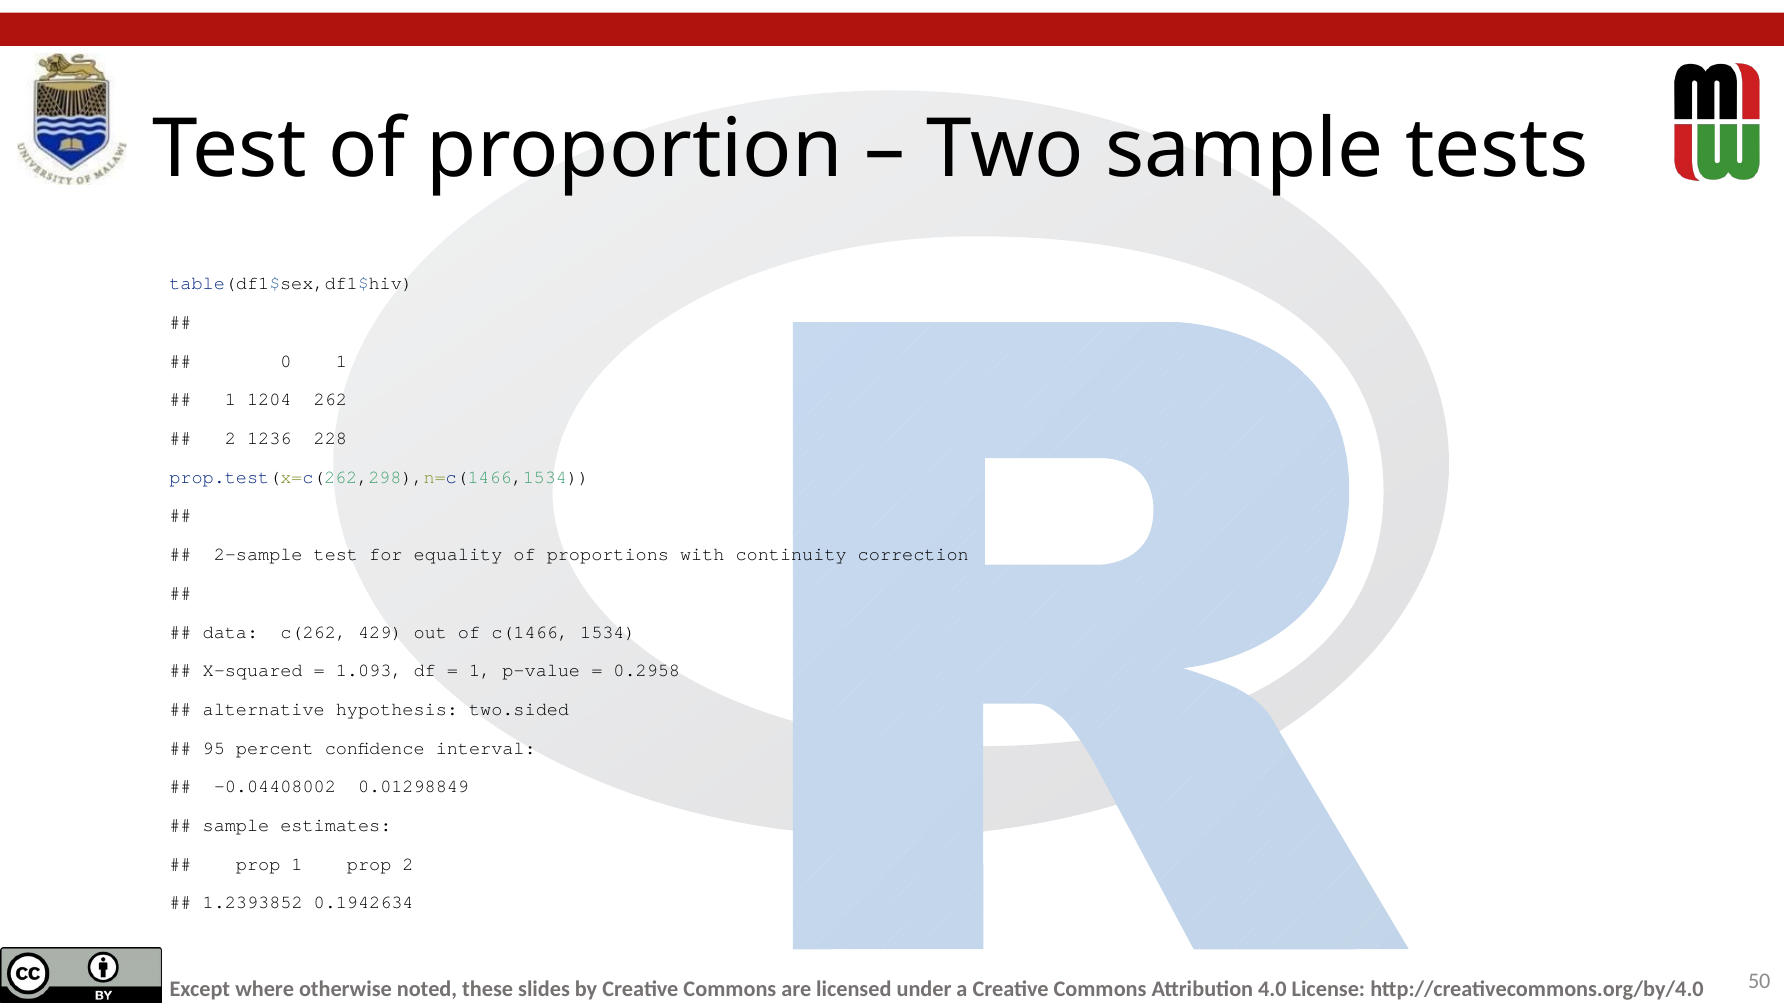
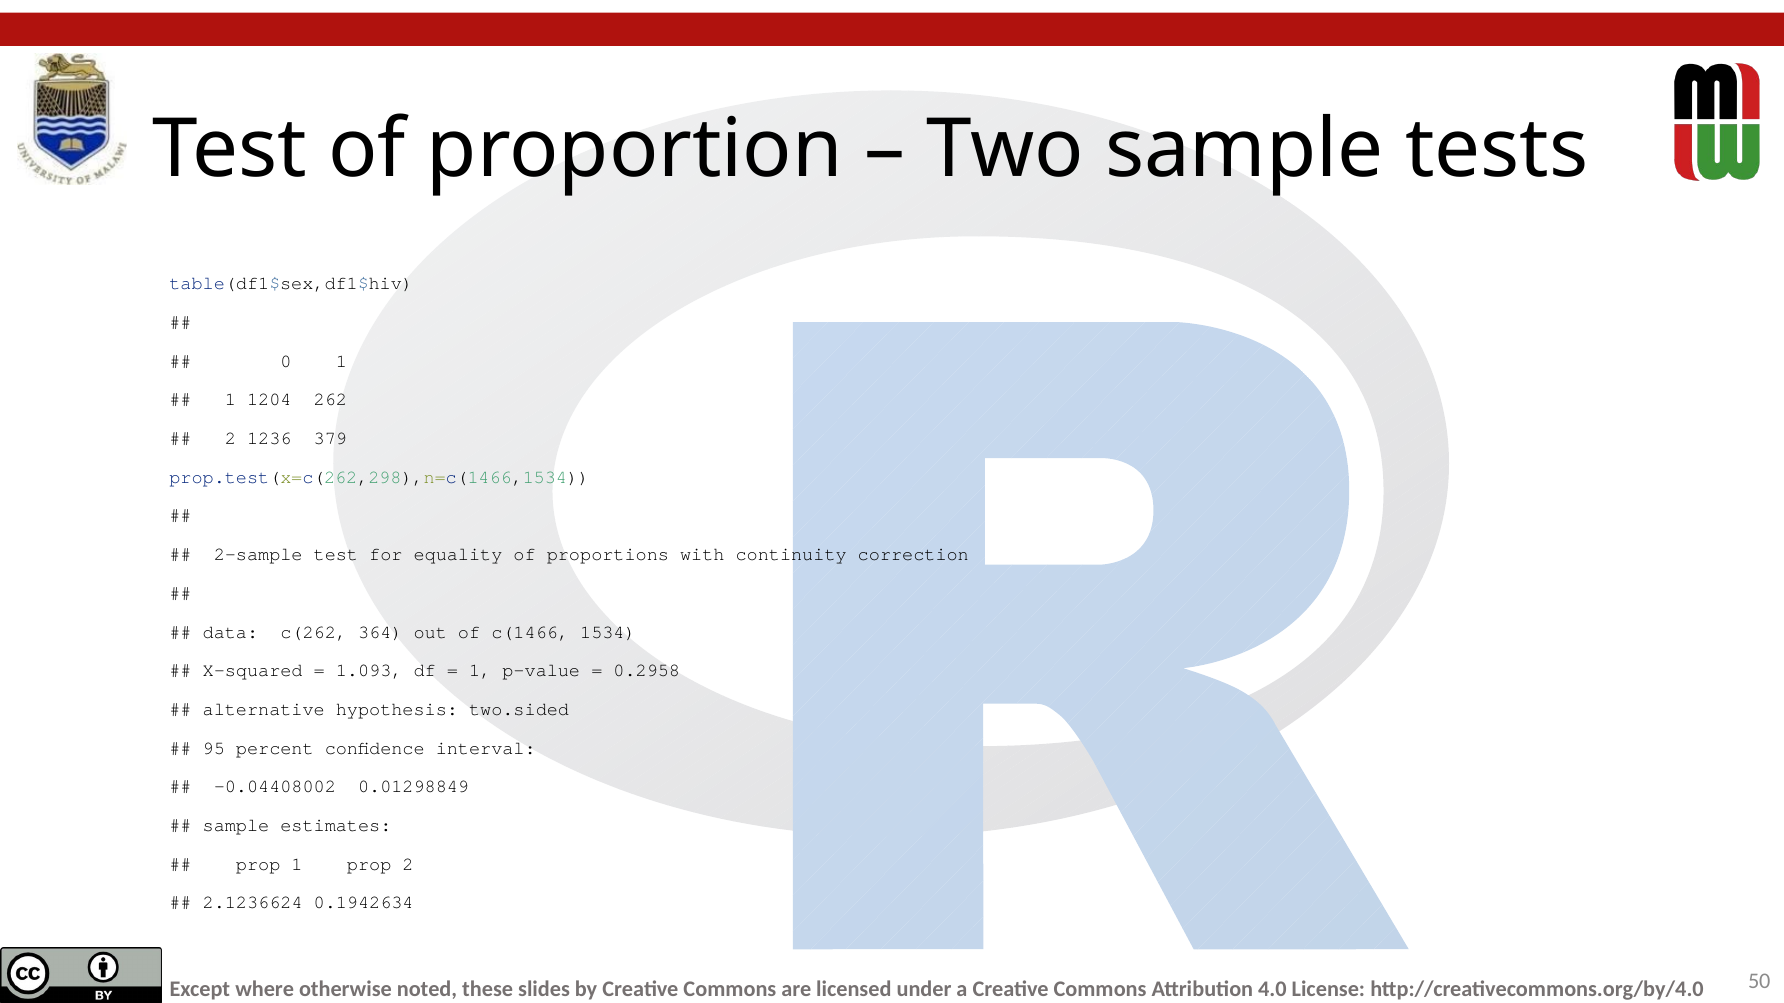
228: 228 -> 379 (330, 439)
429: 429 -> 364 (380, 632)
1.2393852: 1.2393852 -> 2.1236624 (253, 903)
